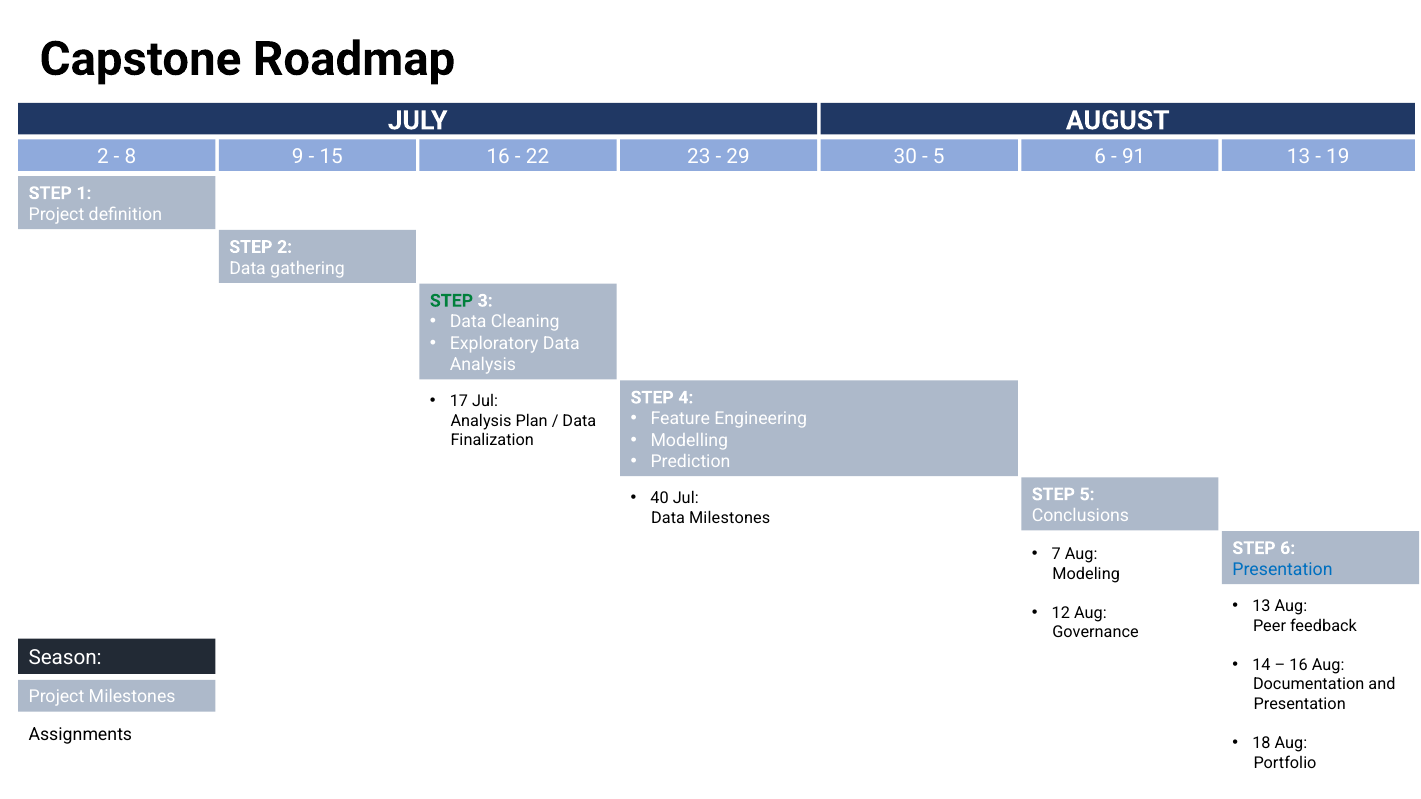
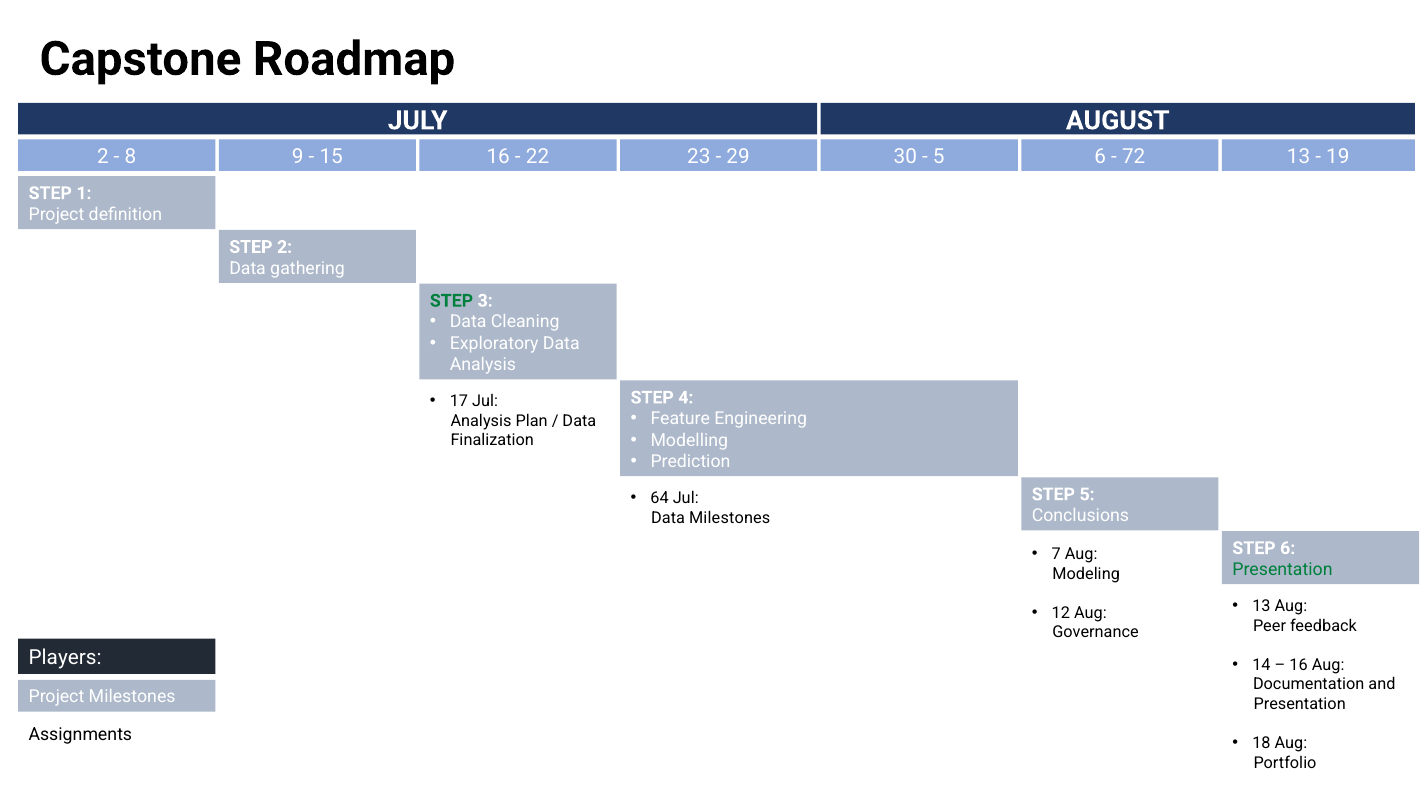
91: 91 -> 72 (1134, 157)
40: 40 -> 64 (660, 498)
Presentation colour: blue -> green (1282, 570)
Season: Season -> Players (65, 658)
